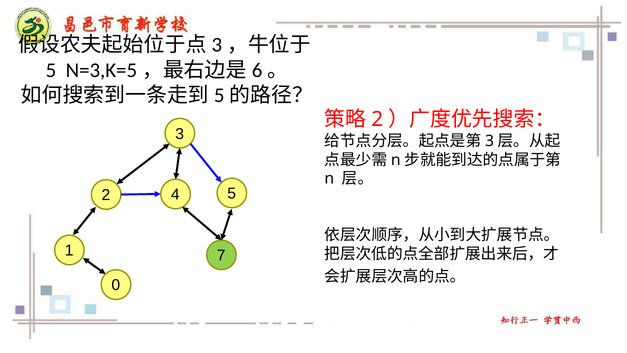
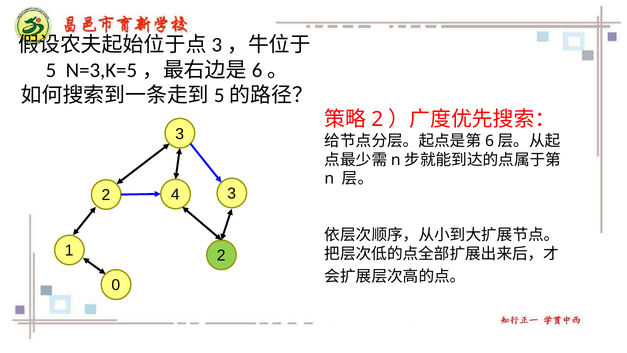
3: 3 -> 6 (489, 141)
4 5: 5 -> 3 (232, 194)
1 7: 7 -> 2 (221, 255)
